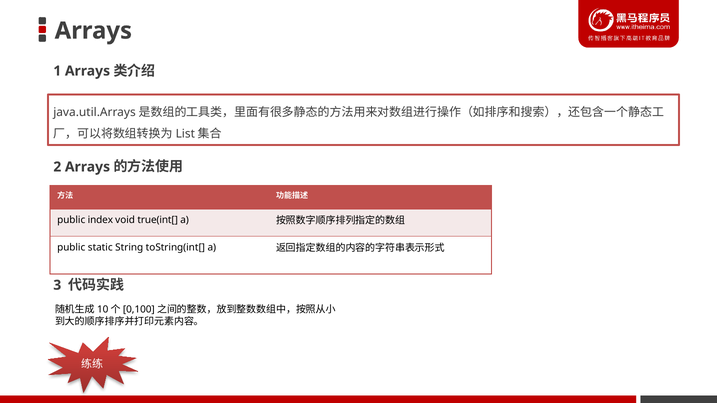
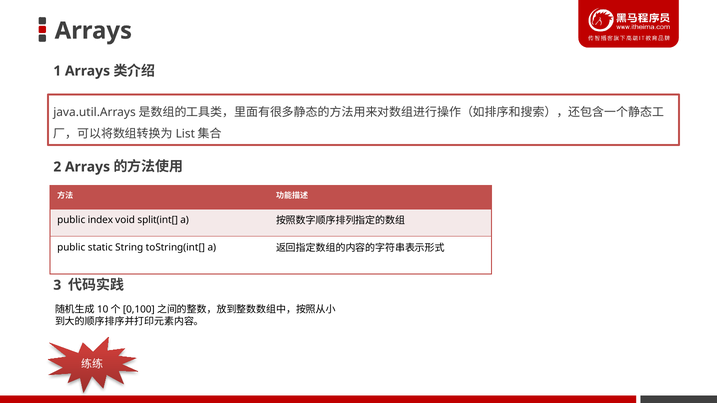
true(int[: true(int[ -> split(int[ (158, 220)
